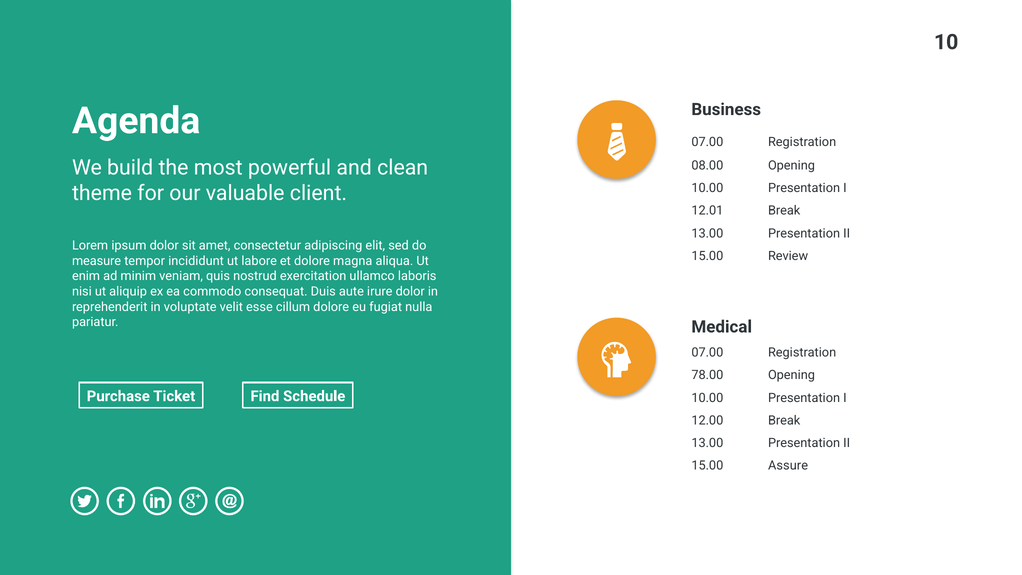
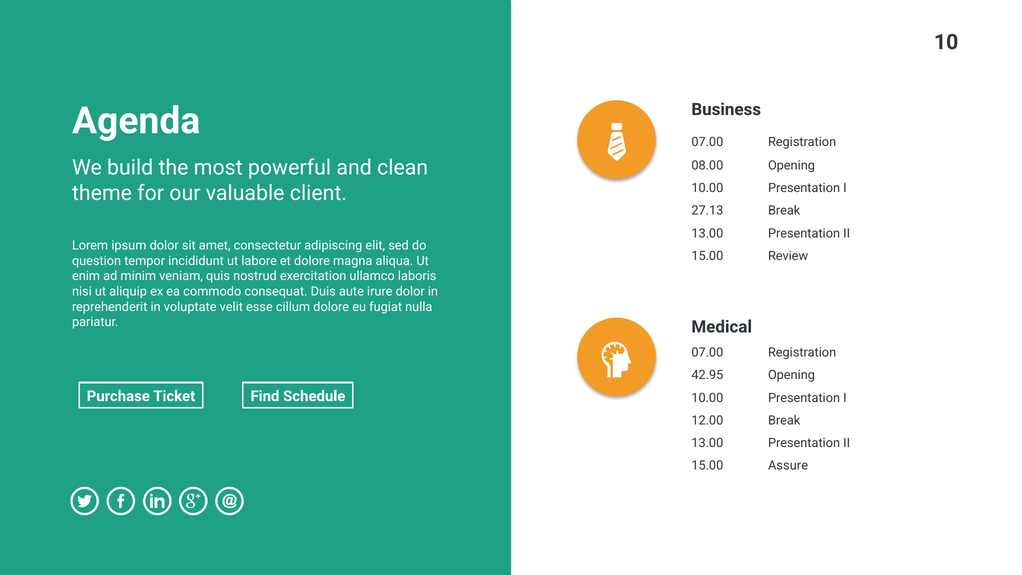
12.01: 12.01 -> 27.13 (707, 211)
measure: measure -> question (97, 261)
78.00: 78.00 -> 42.95 (707, 375)
